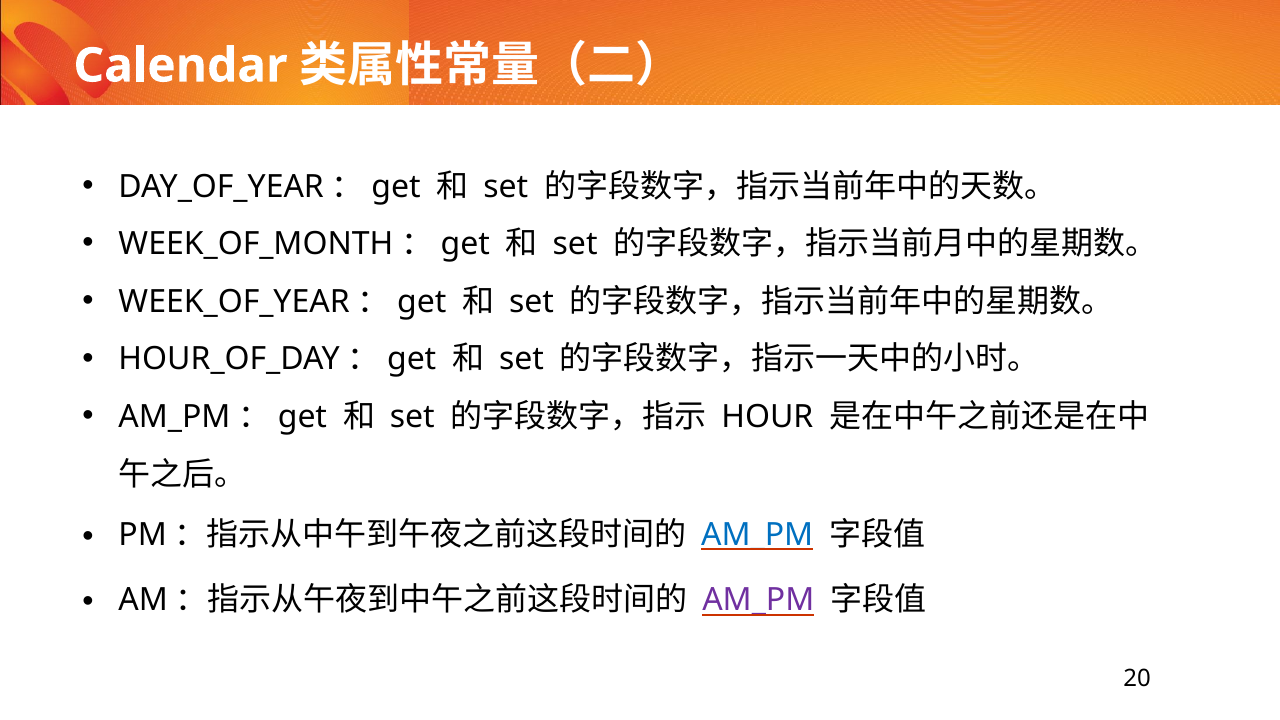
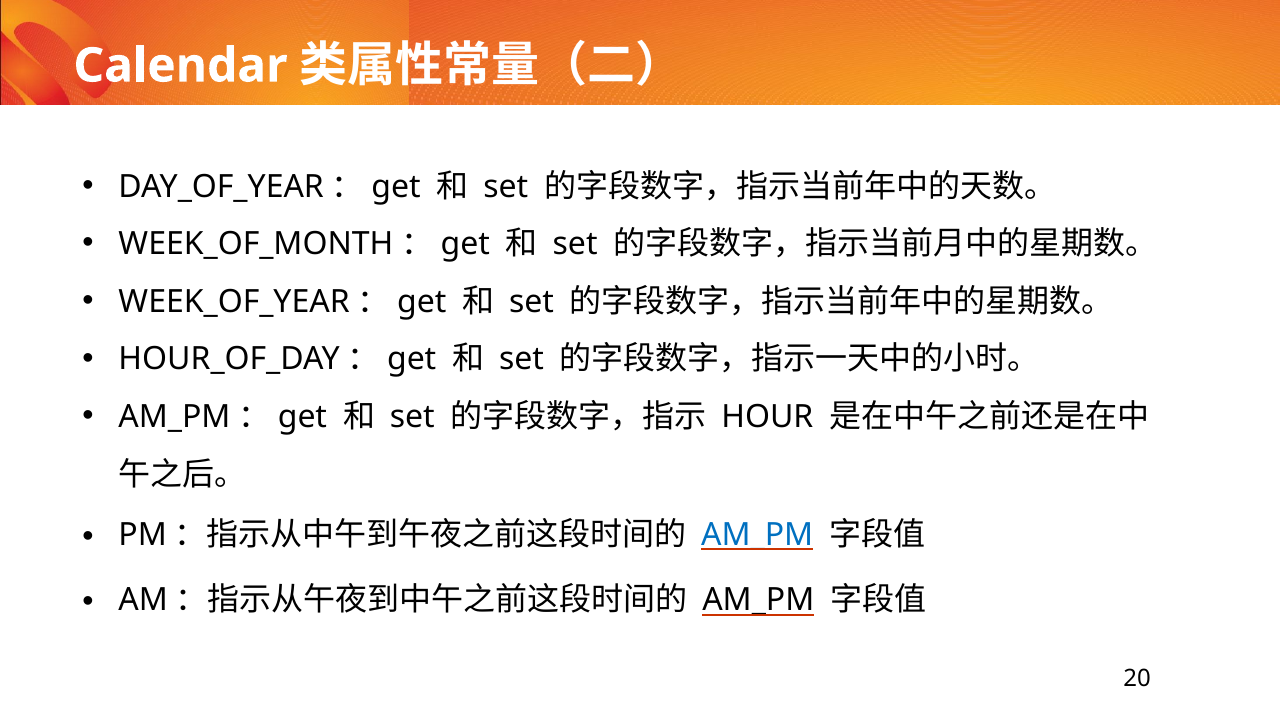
AM_PM colour: purple -> black (758, 600)
